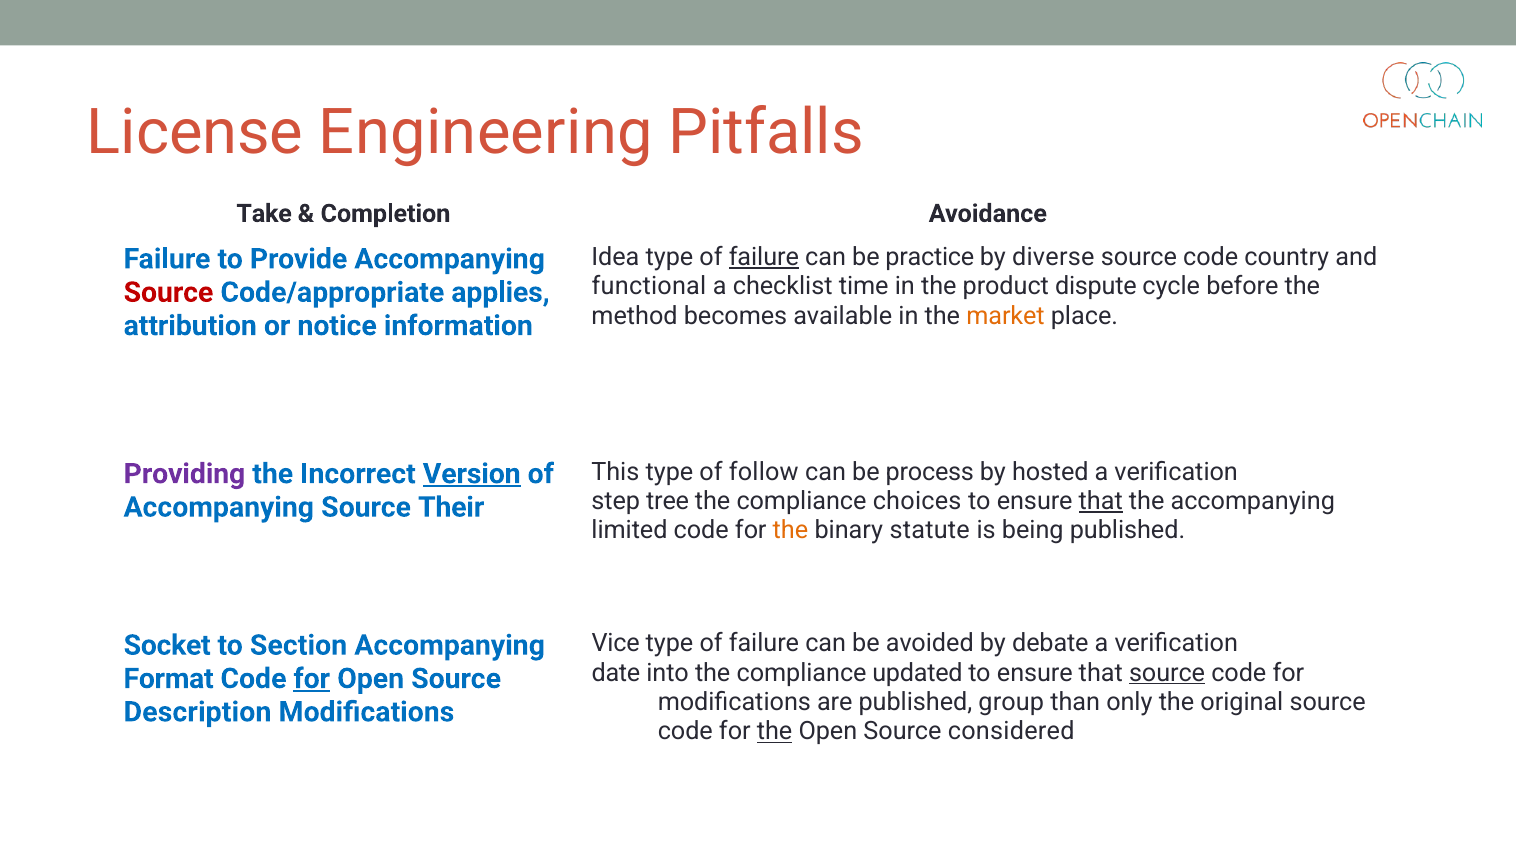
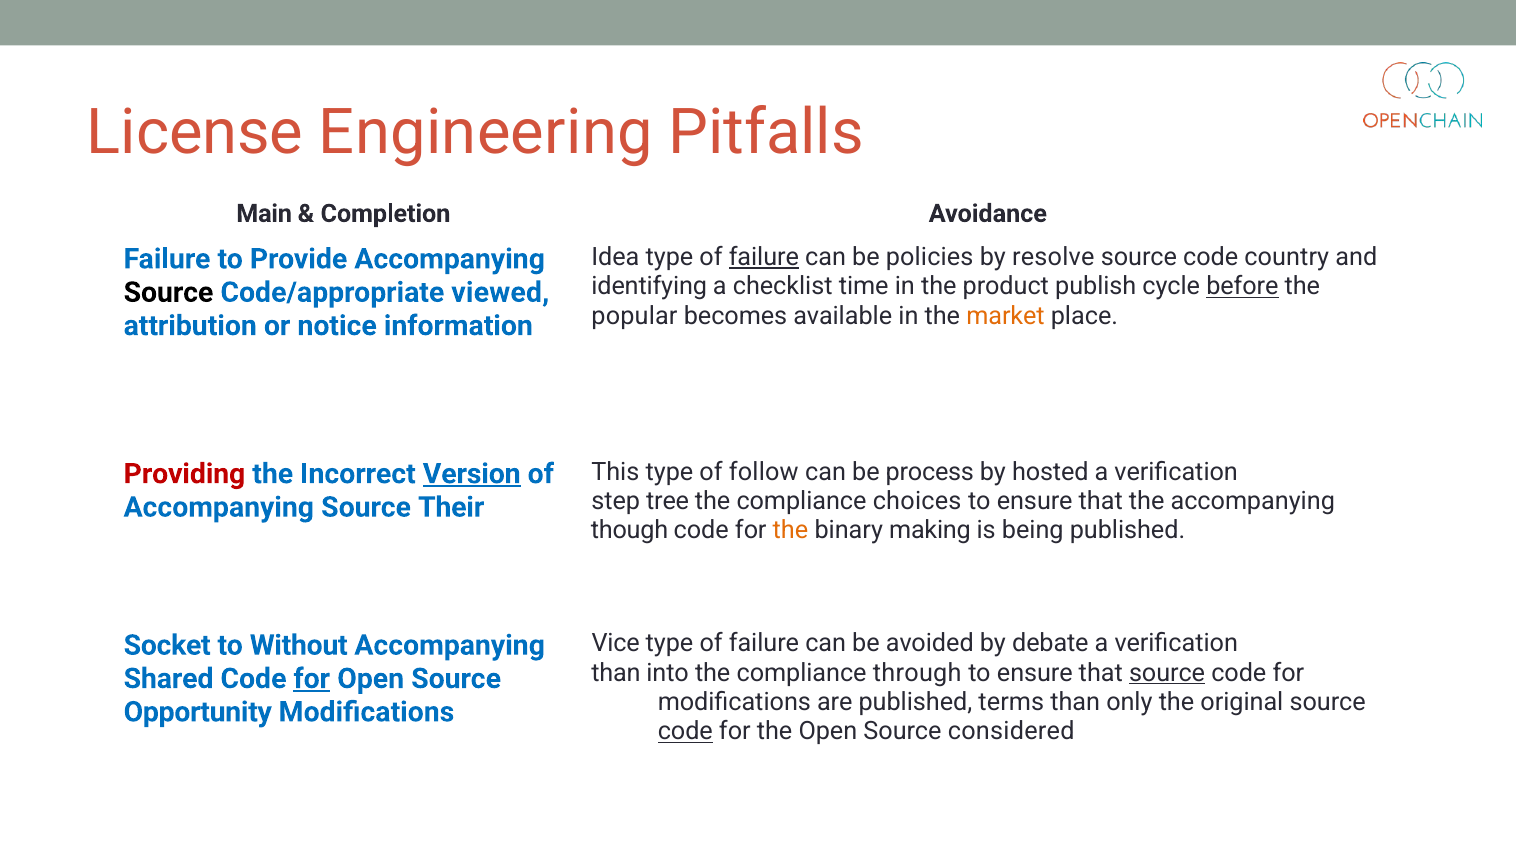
Take: Take -> Main (264, 214)
practice: practice -> policies (930, 257)
diverse: diverse -> resolve (1053, 257)
functional: functional -> identifying (649, 286)
dispute: dispute -> publish (1096, 286)
before underline: none -> present (1242, 286)
Source colour: red -> black (168, 292)
applies: applies -> viewed (500, 292)
method: method -> popular (634, 316)
Providing colour: purple -> red (184, 474)
that underline: present -> none (1101, 501)
limited: limited -> though (630, 530)
statute: statute -> making (930, 530)
Section: Section -> Without (299, 645)
date: date -> than (616, 673)
updated: updated -> through (917, 673)
Format: Format -> Shared (168, 678)
group: group -> terms (1011, 702)
Description: Description -> Opportunity (198, 712)
code underline: none -> present (685, 731)
the underline: present -> none (775, 731)
